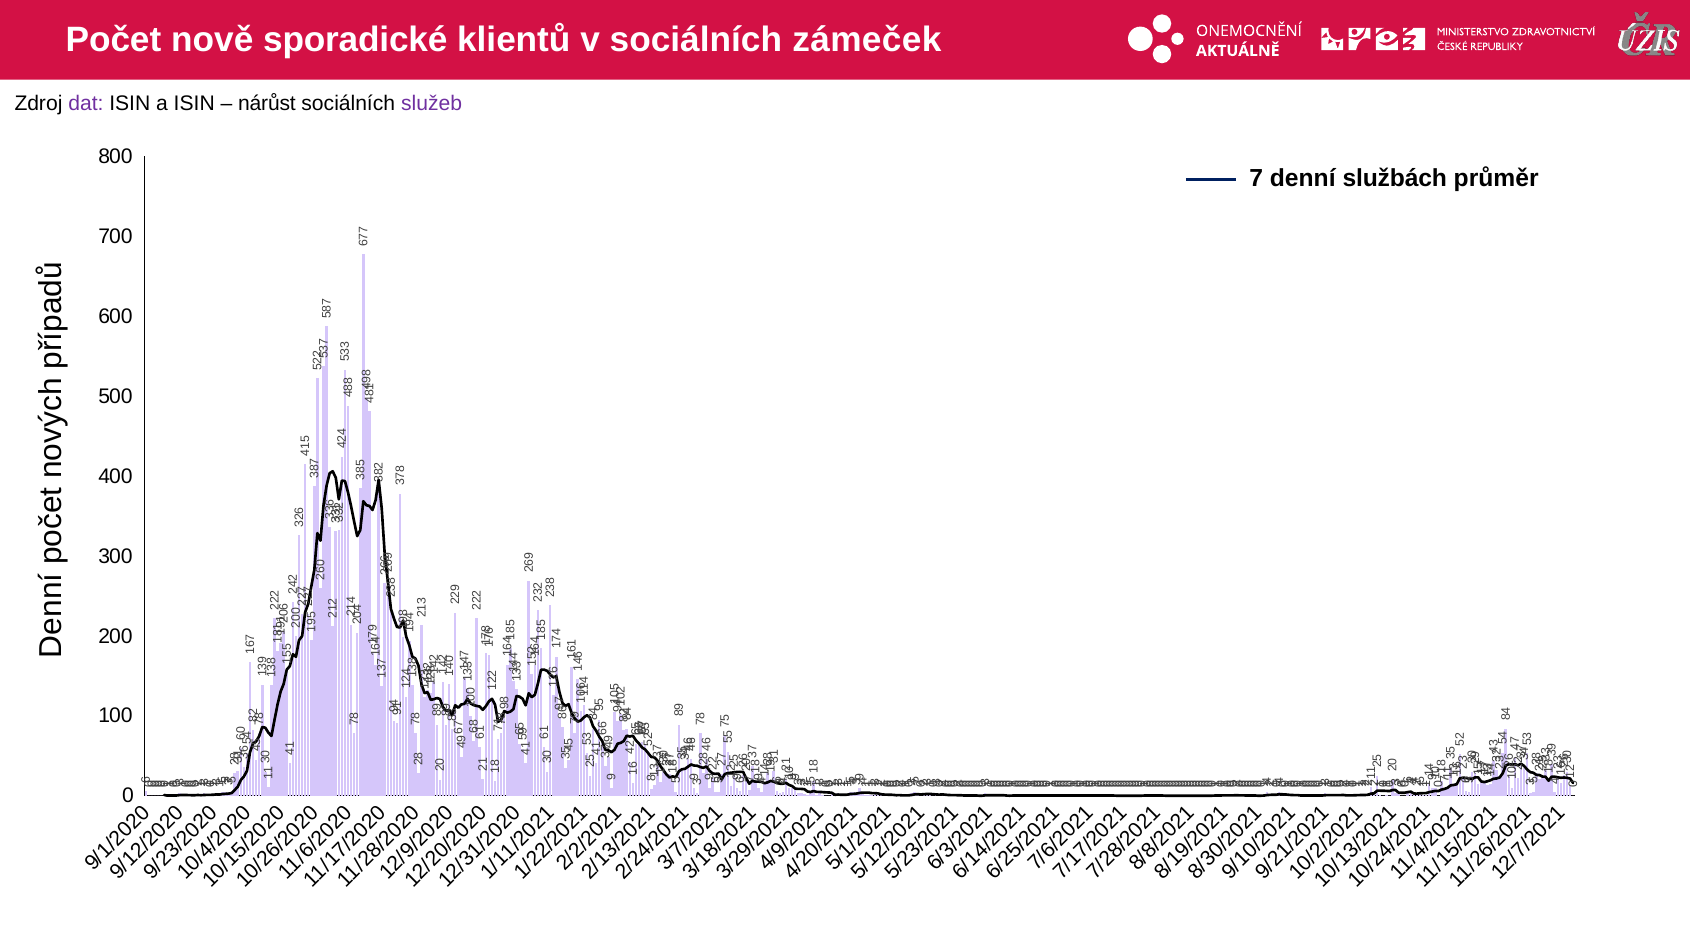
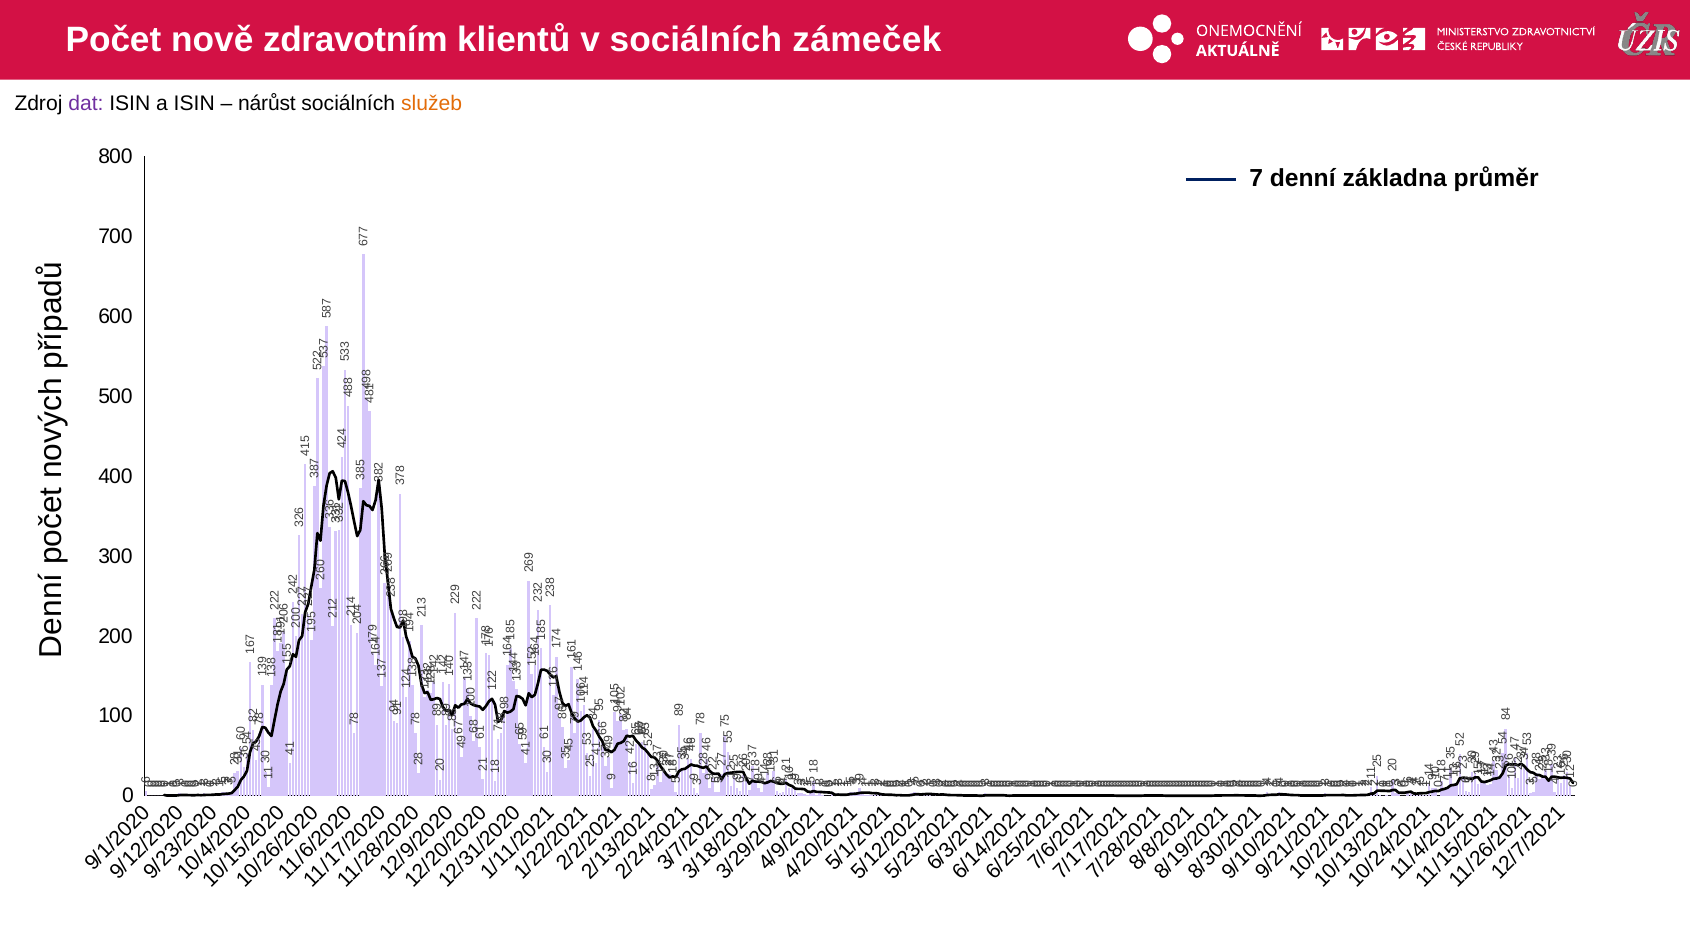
sporadické: sporadické -> zdravotním (355, 40)
služeb colour: purple -> orange (432, 103)
službách: službách -> základna (1395, 179)
